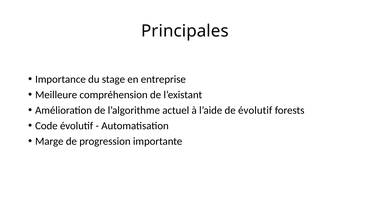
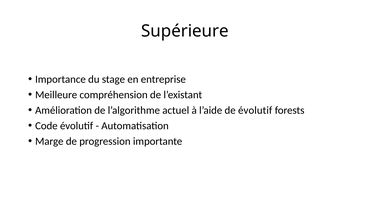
Principales: Principales -> Supérieure (185, 31)
